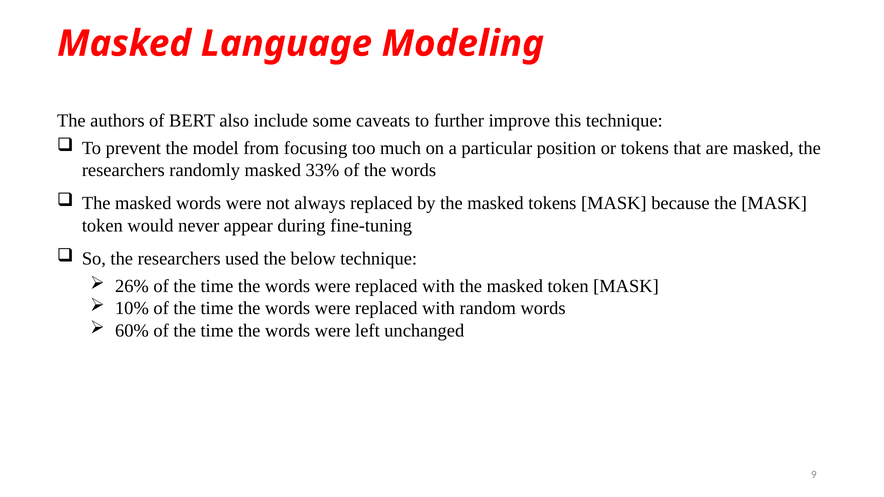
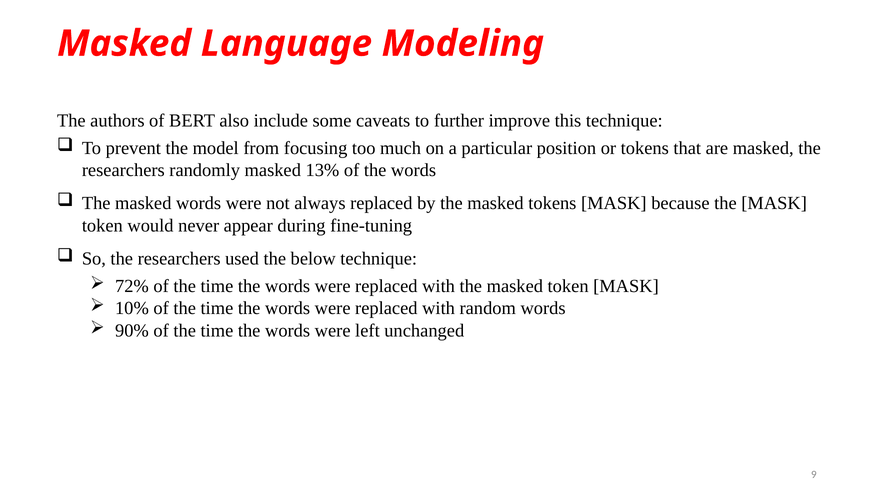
33%: 33% -> 13% (322, 170)
26%: 26% -> 72% (132, 286)
60%: 60% -> 90% (132, 331)
